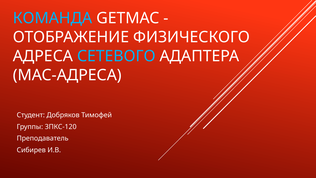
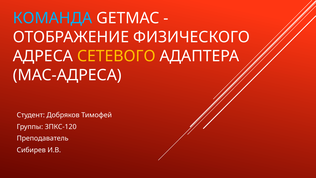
СЕТЕВОГО colour: light blue -> yellow (116, 56)
